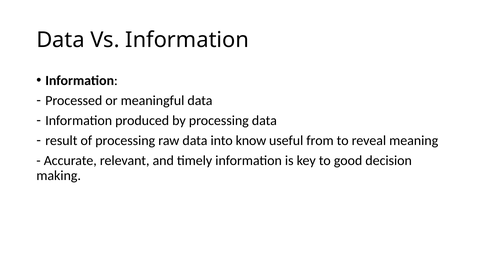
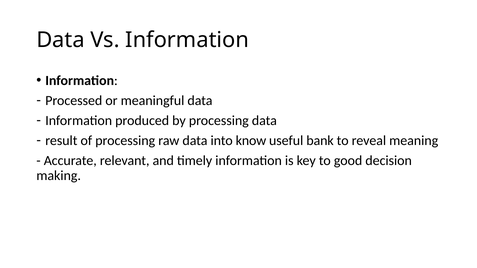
from: from -> bank (320, 141)
